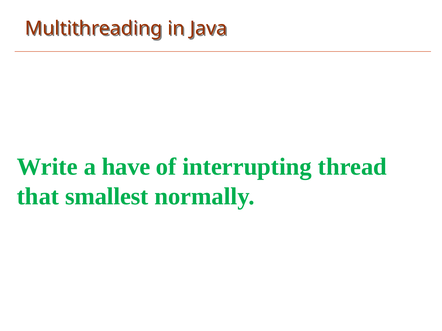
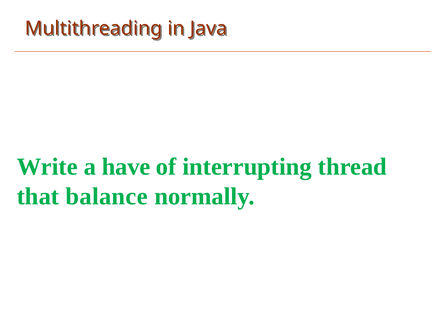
smallest: smallest -> balance (107, 197)
